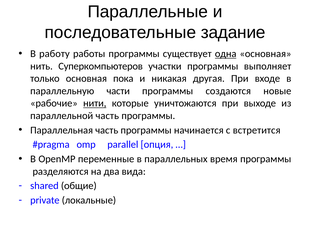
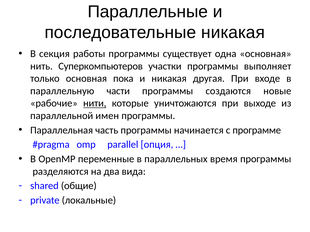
последовательные задание: задание -> никакая (233, 32)
работу: работу -> секция (54, 54)
одна underline: present -> none (226, 54)
параллельной часть: часть -> имен (107, 116)
встретится: встретится -> программе (257, 130)
